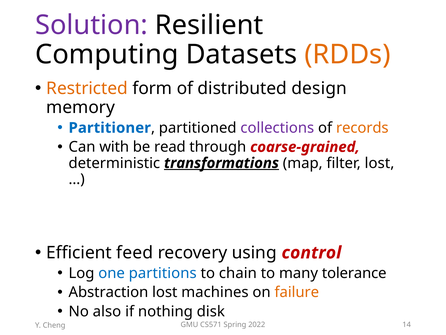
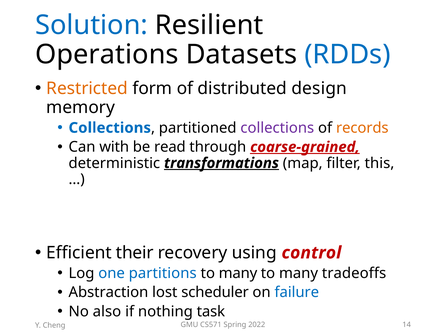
Solution colour: purple -> blue (92, 25)
Computing: Computing -> Operations (107, 54)
RDDs colour: orange -> blue (347, 54)
Partitioner: Partitioner -> Collections (110, 128)
coarse-grained underline: none -> present (305, 147)
filter lost: lost -> this (379, 163)
feed: feed -> their (135, 252)
chain: chain -> many (238, 273)
tolerance: tolerance -> tradeoffs (354, 273)
machines: machines -> scheduler (215, 292)
failure colour: orange -> blue (297, 292)
disk: disk -> task (211, 311)
